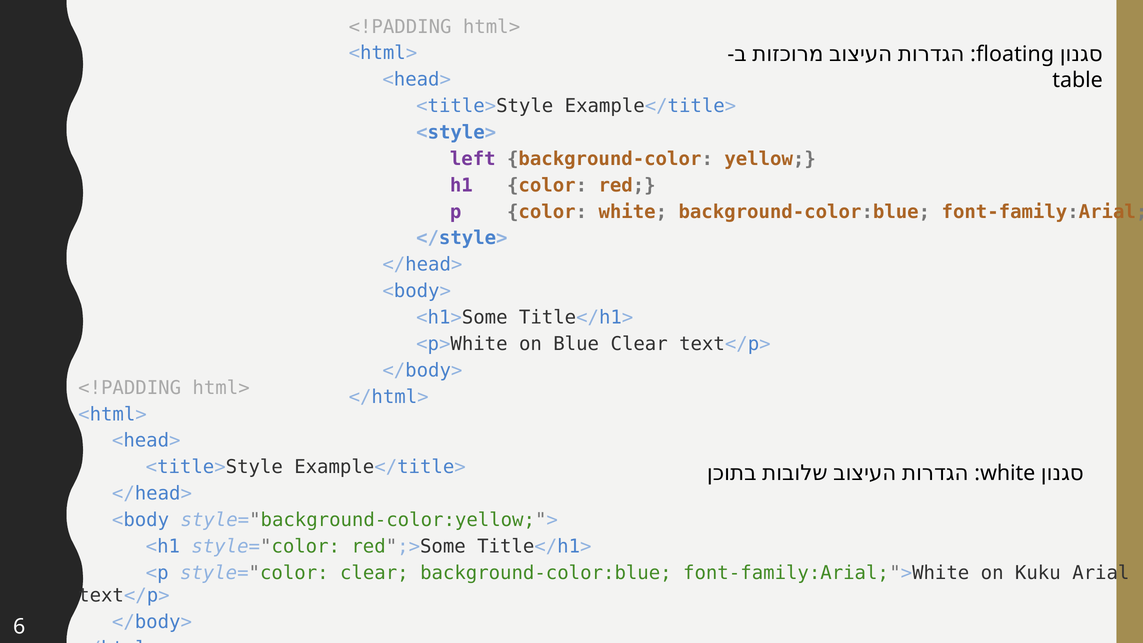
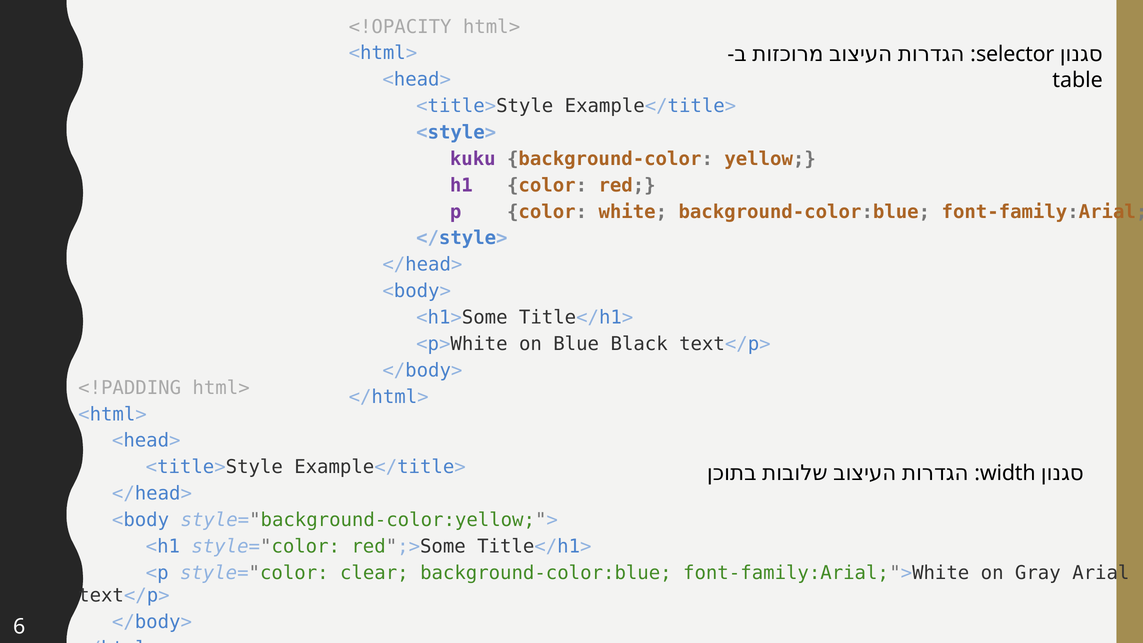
<!PADDING: <!PADDING -> <!OPACITY (400, 27)
floating: floating -> selector (1015, 54)
left: left -> kuku (473, 159)
Blue Clear: Clear -> Black (639, 344)
white: white -> width (1008, 473)
Kuku: Kuku -> Gray (1038, 573)
